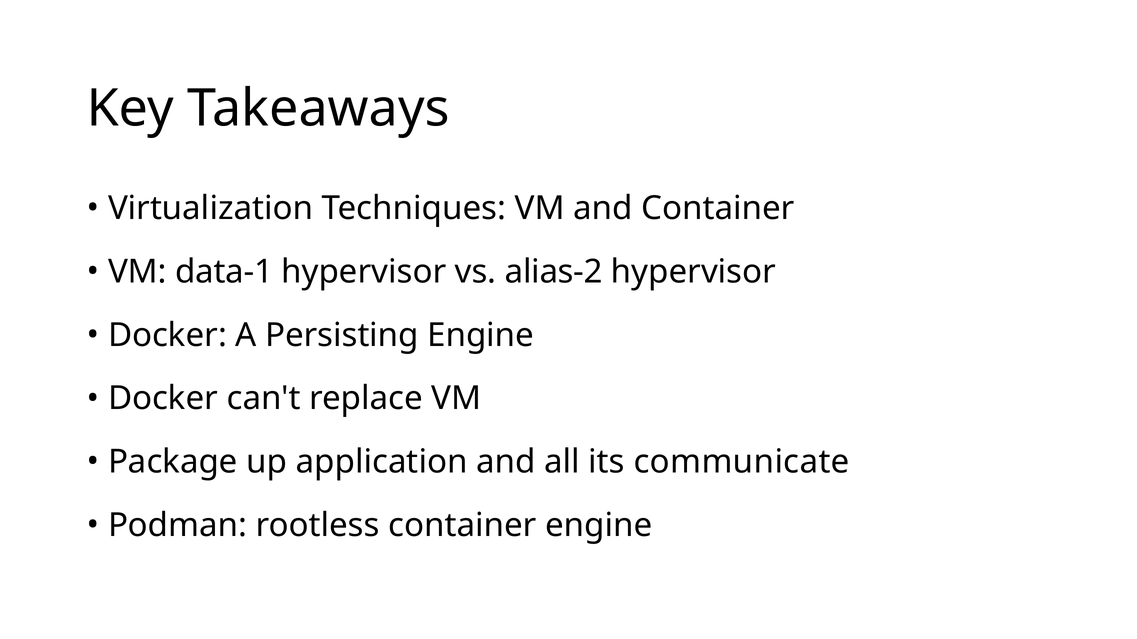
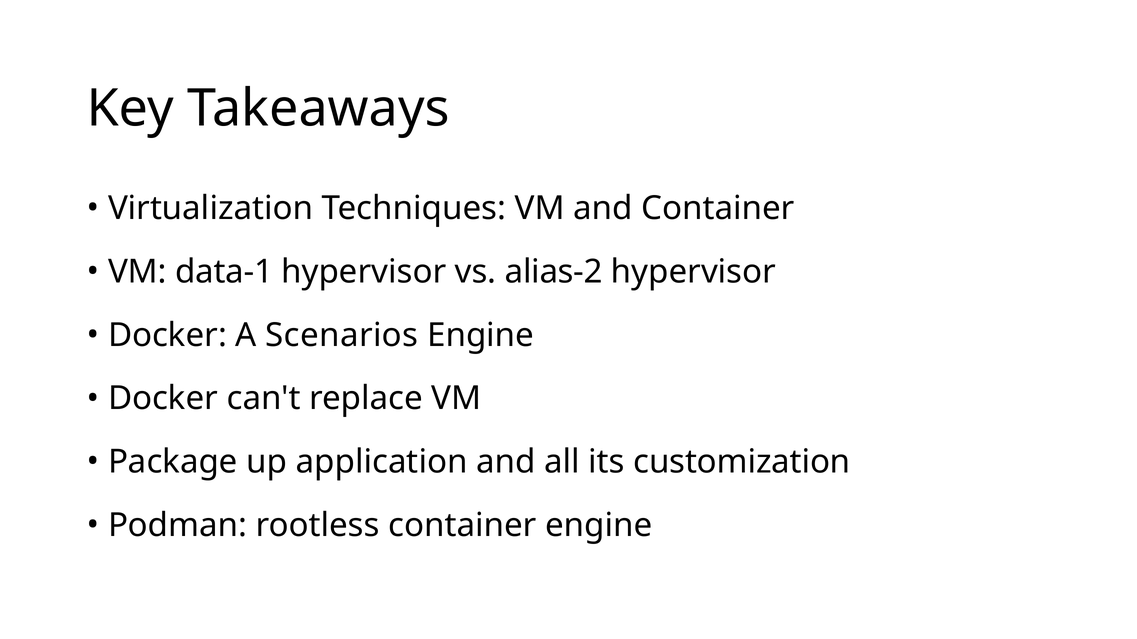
Persisting: Persisting -> Scenarios (342, 335)
communicate: communicate -> customization (742, 462)
